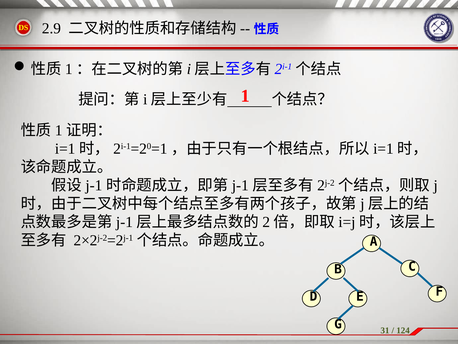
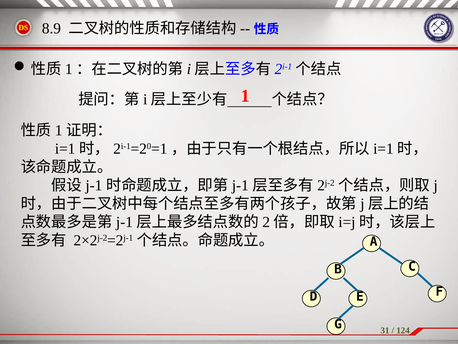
2.9: 2.9 -> 8.9 (51, 28)
